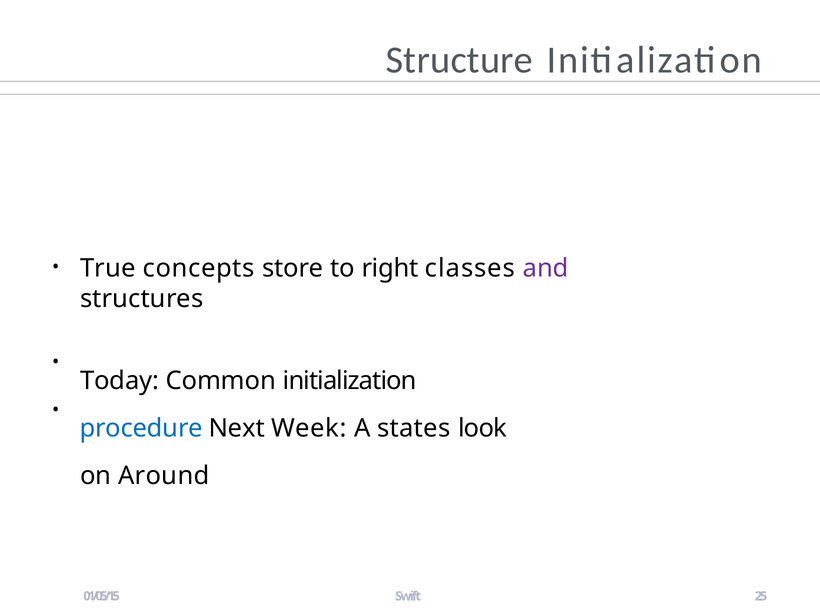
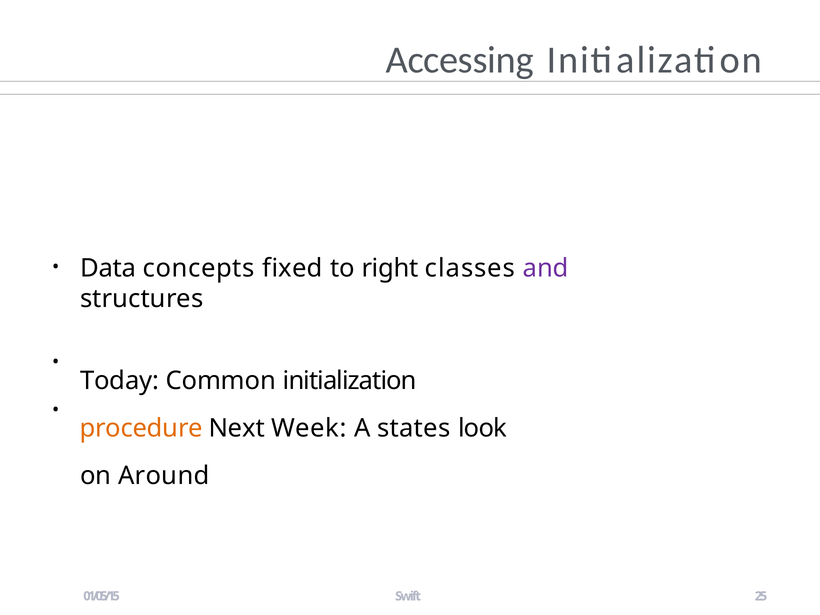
Structure: Structure -> Accessing (460, 60)
True: True -> Data (108, 268)
store: store -> fixed (293, 268)
procedure colour: blue -> orange (141, 428)
